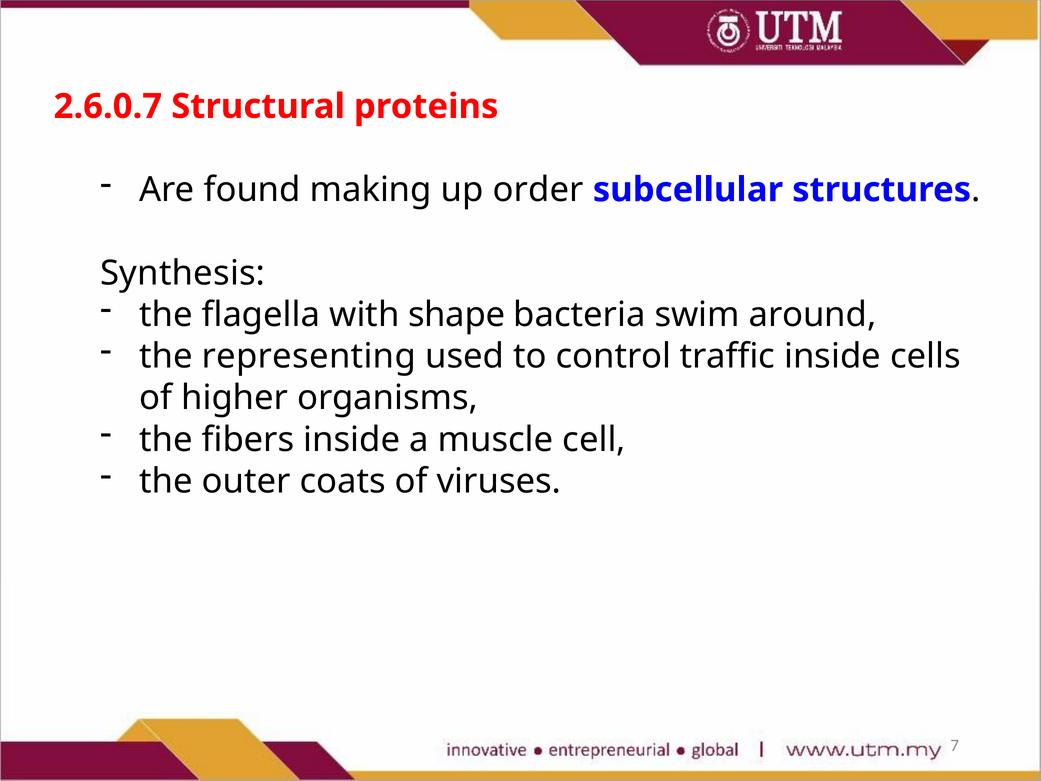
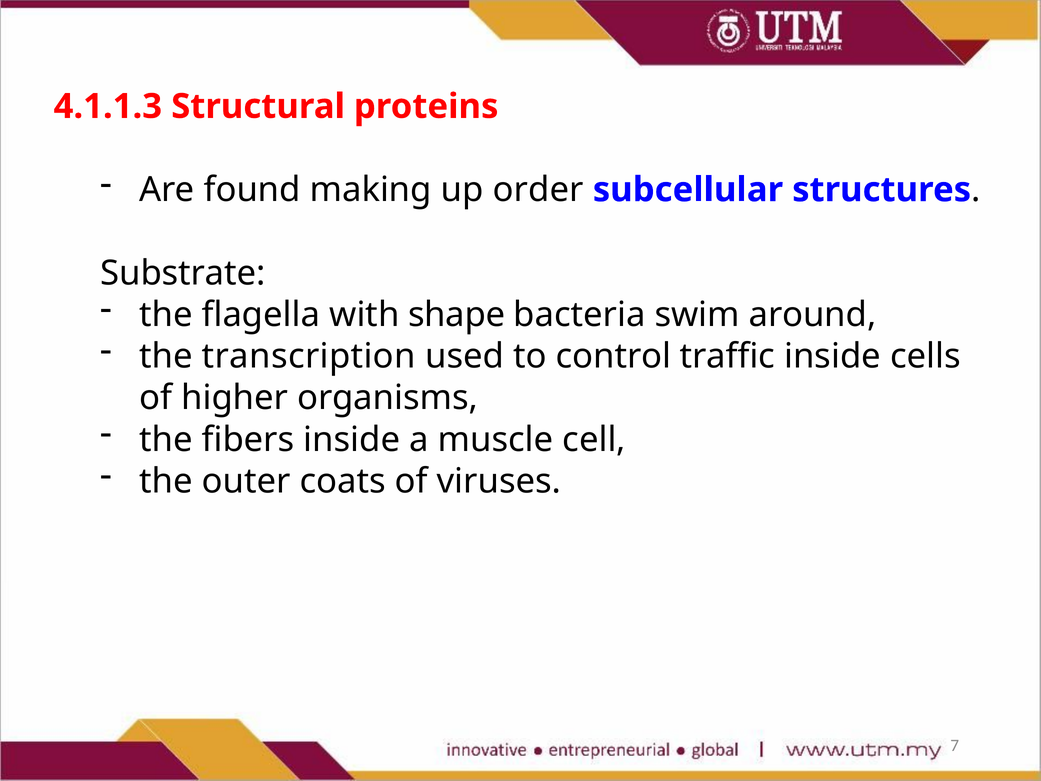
2.6.0.7: 2.6.0.7 -> 4.1.1.3 (108, 106)
Synthesis: Synthesis -> Substrate (183, 273)
representing: representing -> transcription (309, 356)
